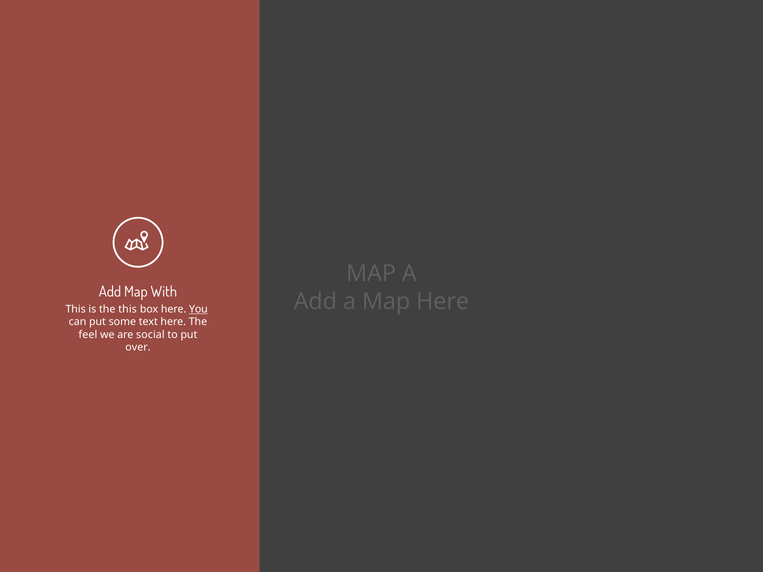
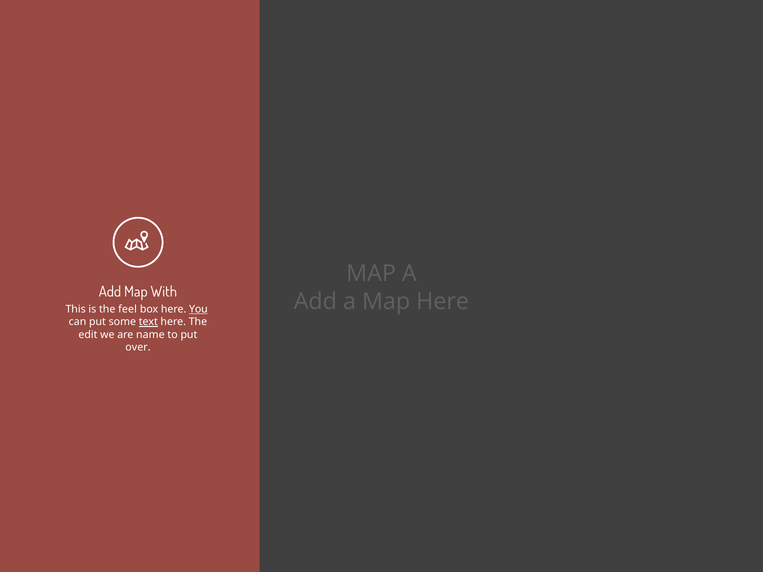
the this: this -> feel (128, 309)
text underline: none -> present (148, 322)
feel: feel -> edit (88, 335)
social: social -> name (150, 335)
